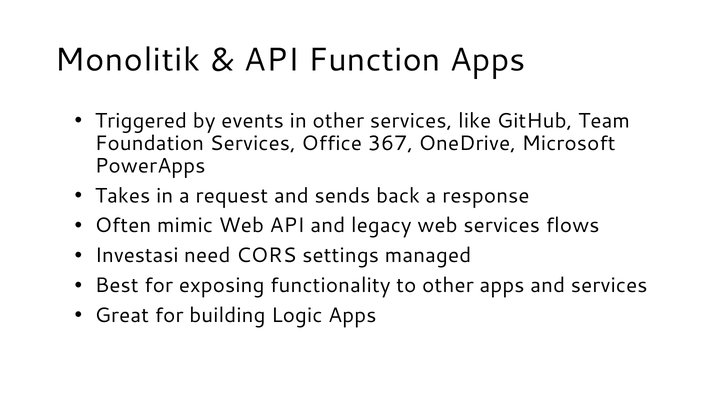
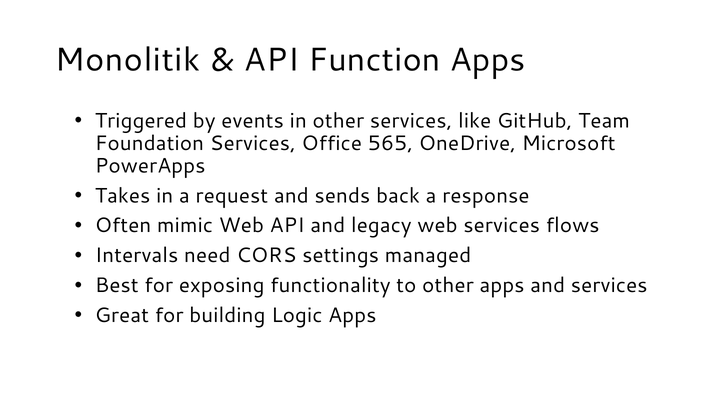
367: 367 -> 565 (390, 143)
Investasi: Investasi -> Intervals (137, 256)
